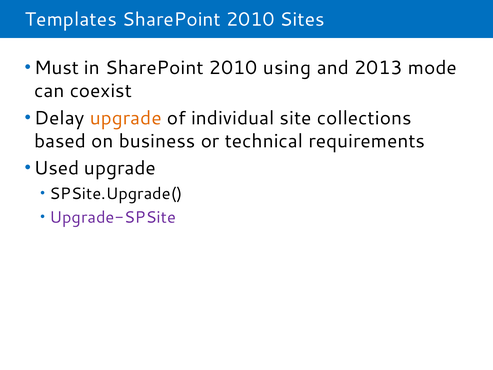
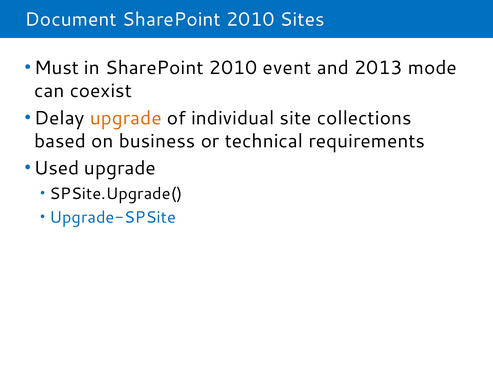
Templates: Templates -> Document (71, 19)
using: using -> event (287, 68)
Upgrade-SPSite colour: purple -> blue (113, 217)
